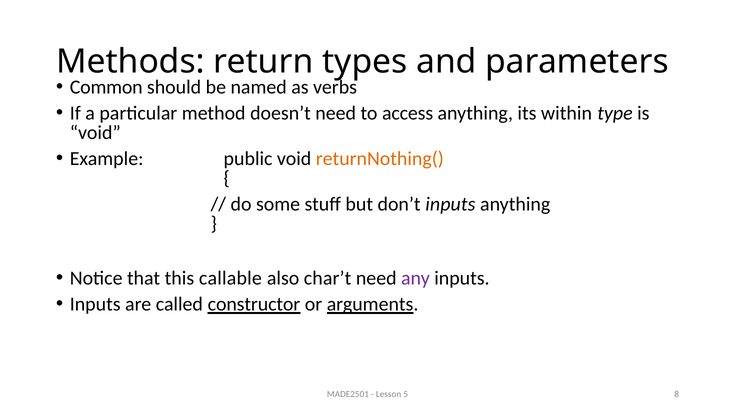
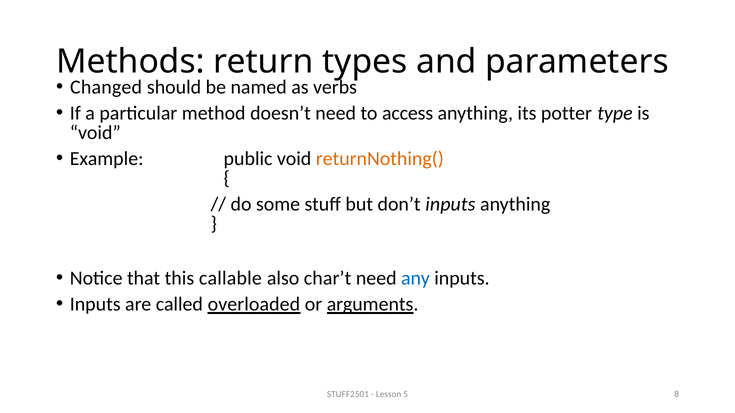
Common: Common -> Changed (106, 87)
within: within -> potter (566, 113)
any colour: purple -> blue (415, 279)
constructor: constructor -> overloaded (254, 305)
MADE2501: MADE2501 -> STUFF2501 (348, 395)
